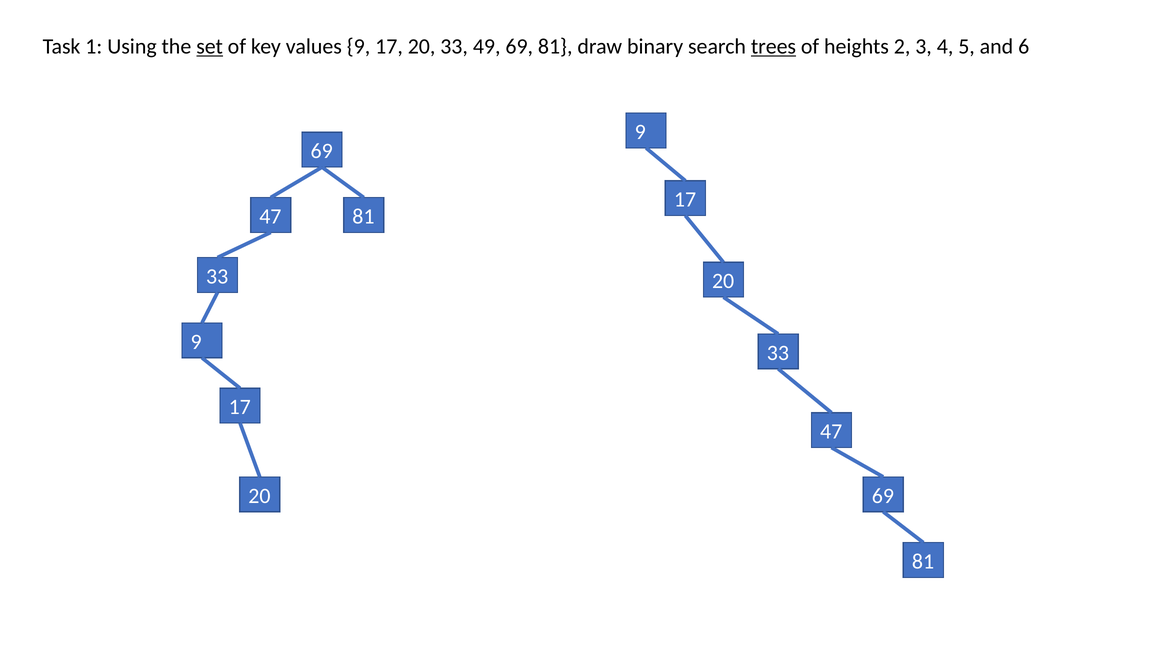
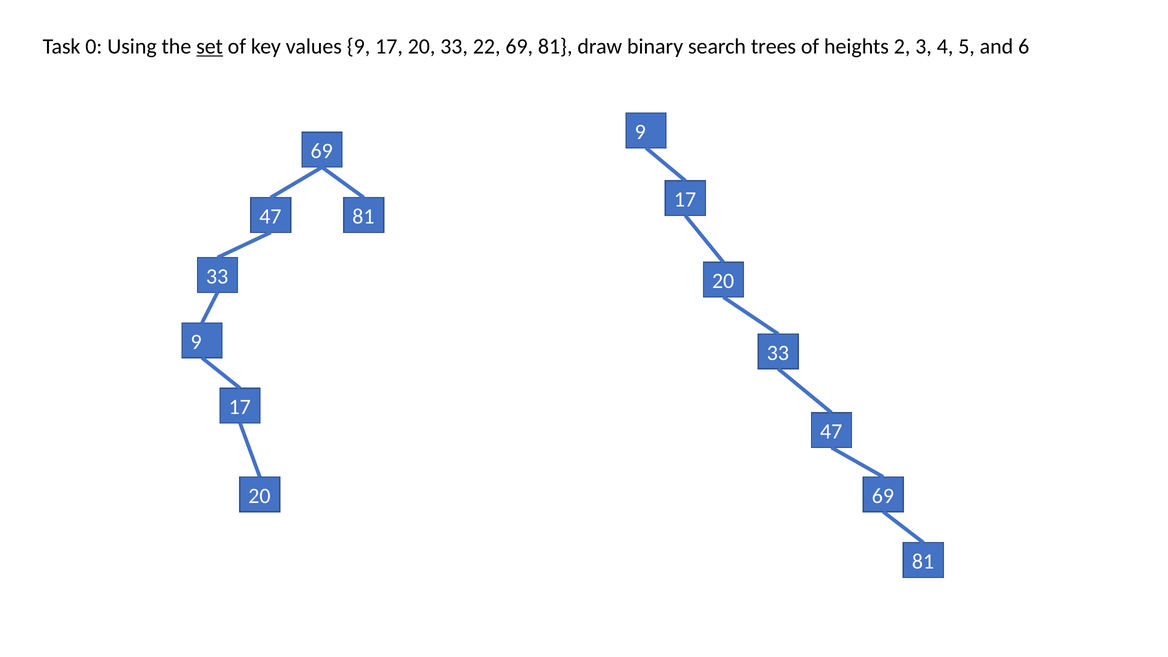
1: 1 -> 0 (94, 47)
49: 49 -> 22 (487, 47)
trees underline: present -> none (773, 47)
